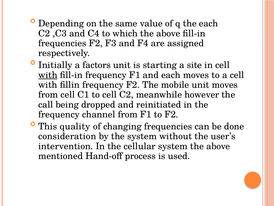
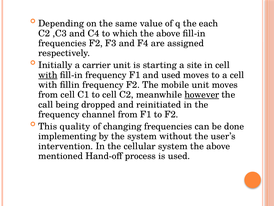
factors: factors -> carrier (97, 65)
and each: each -> used (171, 75)
however underline: none -> present (202, 95)
consideration: consideration -> implementing (67, 136)
